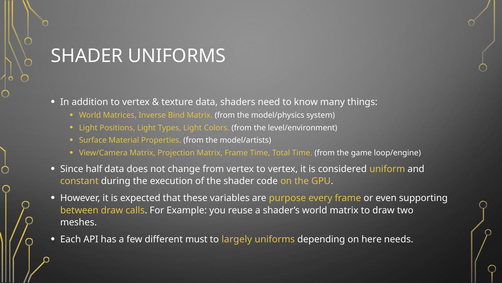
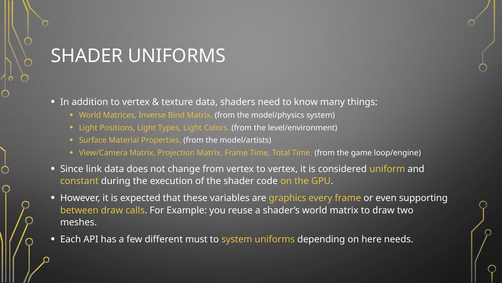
half: half -> link (94, 169)
purpose: purpose -> graphics (288, 198)
to largely: largely -> system (237, 239)
